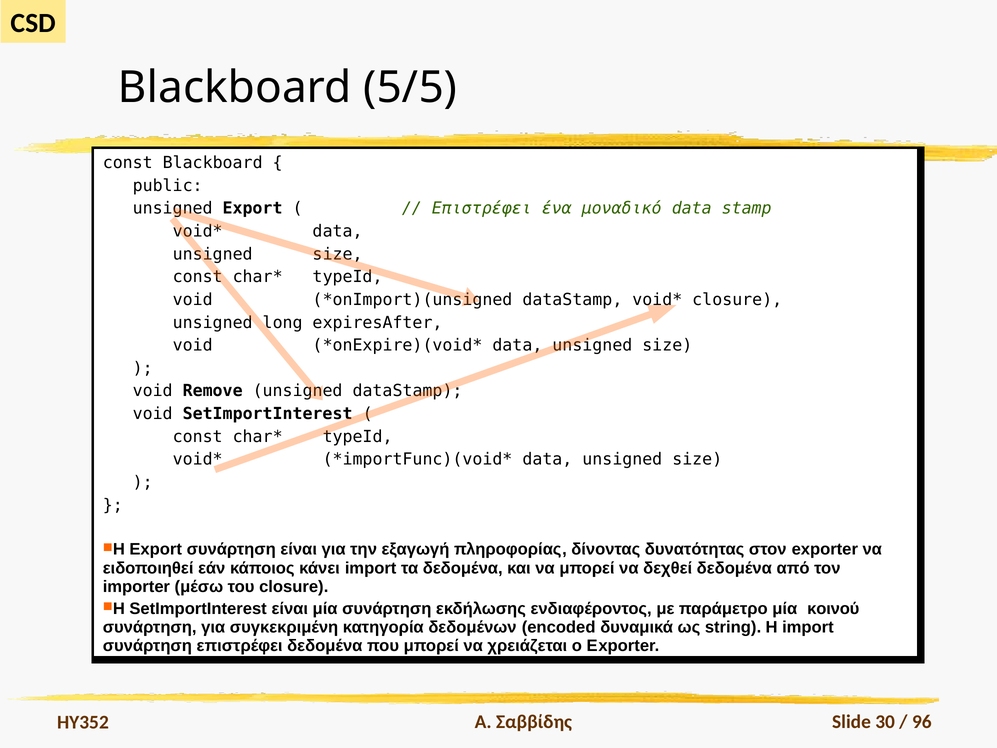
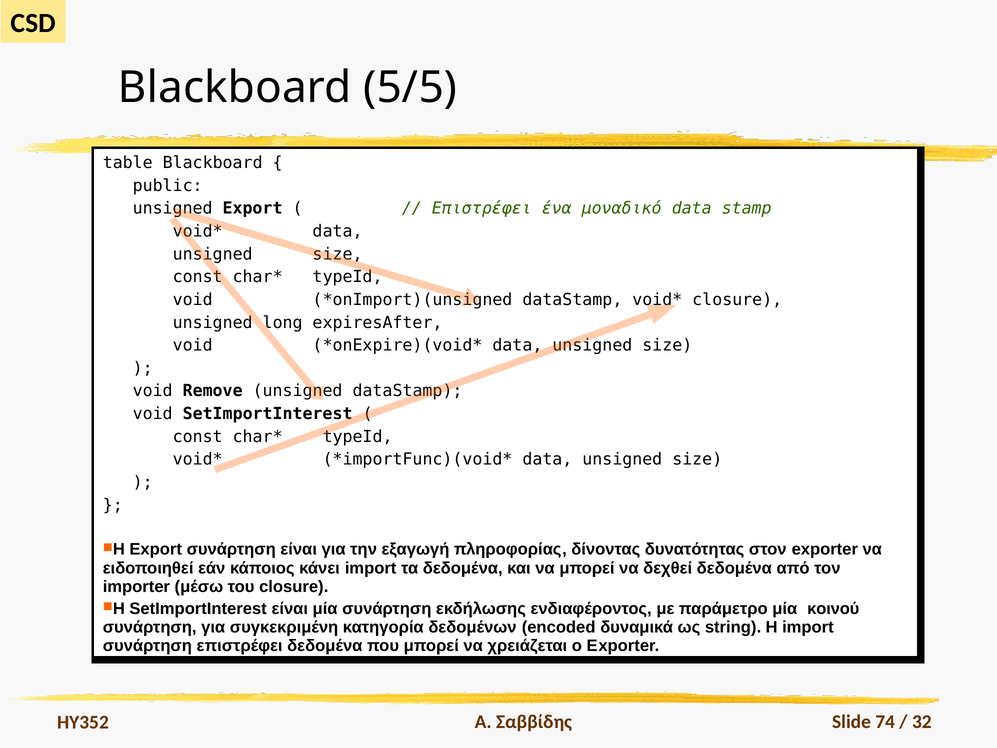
const: const -> table (128, 163)
30: 30 -> 74 (885, 722)
96: 96 -> 32 (922, 722)
